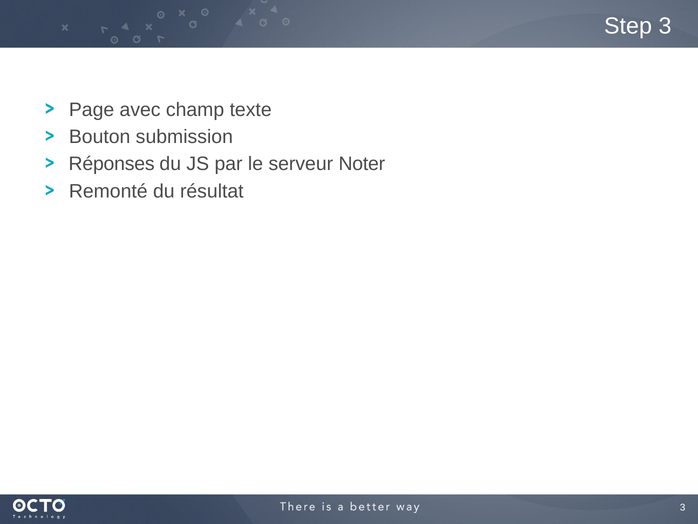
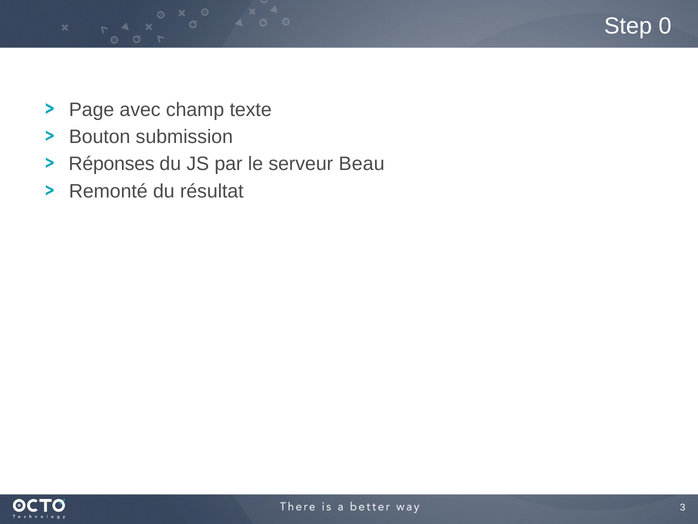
Step 3: 3 -> 0 (665, 26)
Noter: Noter -> Beau (362, 164)
